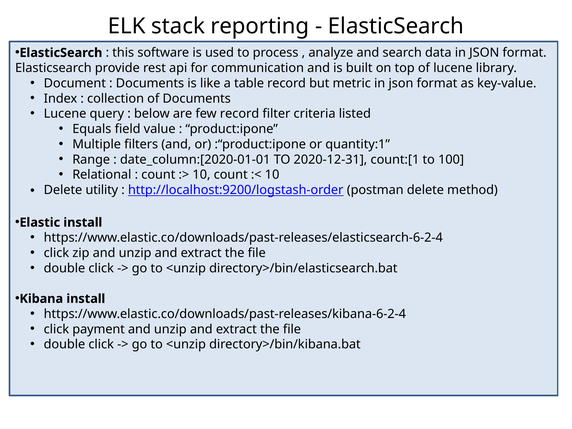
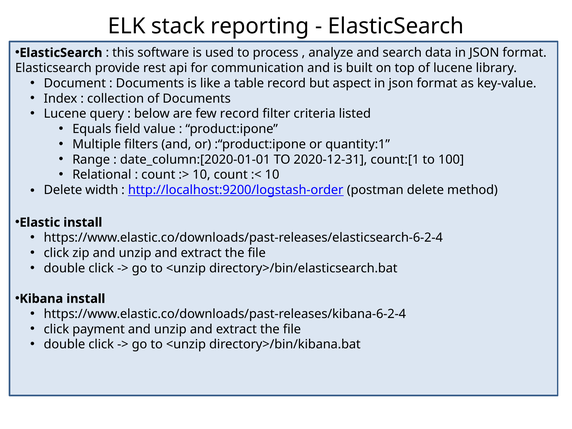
metric: metric -> aspect (352, 83)
utility: utility -> width (102, 190)
